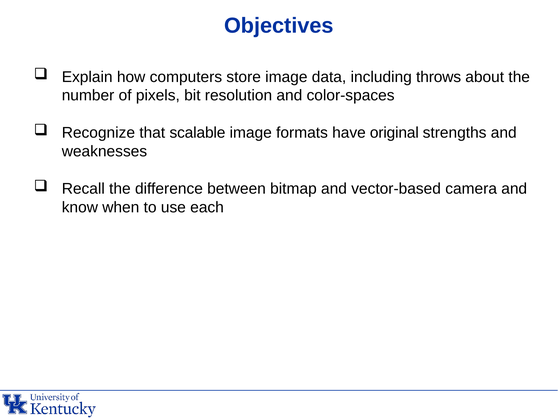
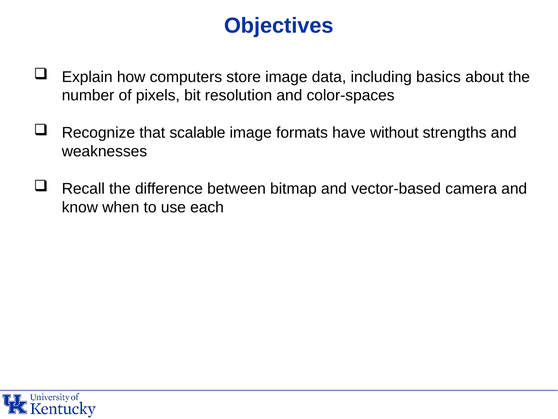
throws: throws -> basics (438, 77)
original: original -> without (394, 133)
